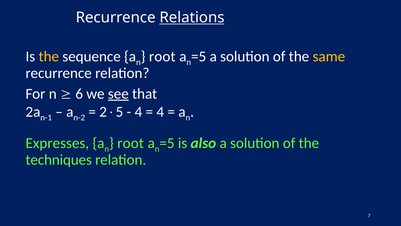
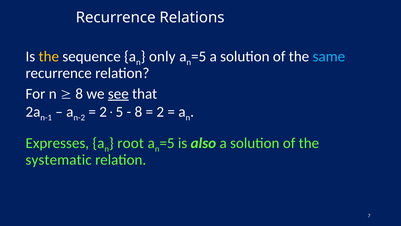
Relations underline: present -> none (192, 17)
root: root -> only (162, 56)
same colour: yellow -> light blue (329, 56)
6: 6 -> 8 (79, 94)
4: 4 -> 8 (138, 112)
4: 4 -> 2 (160, 112)
techniques: techniques -> systematic (59, 160)
